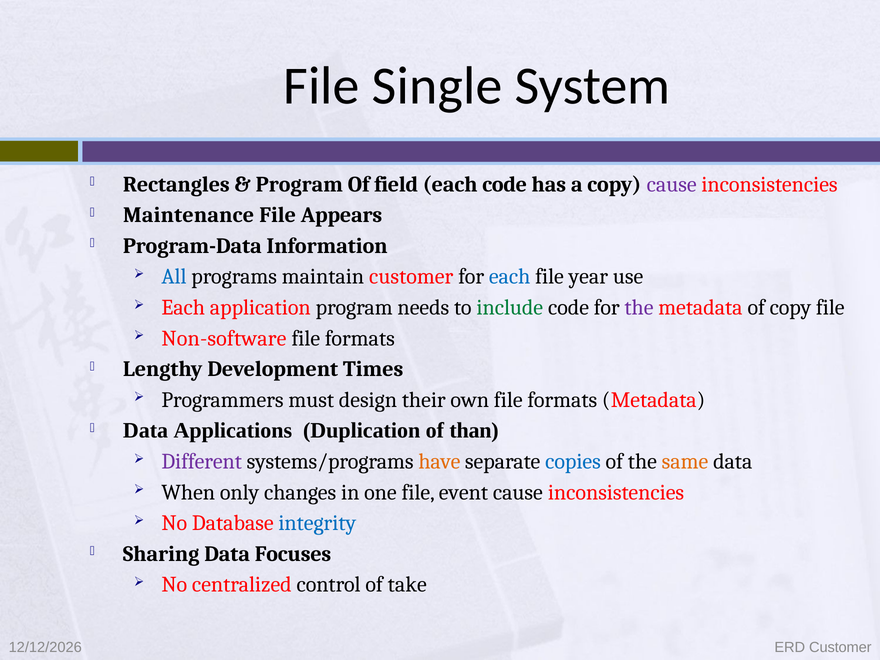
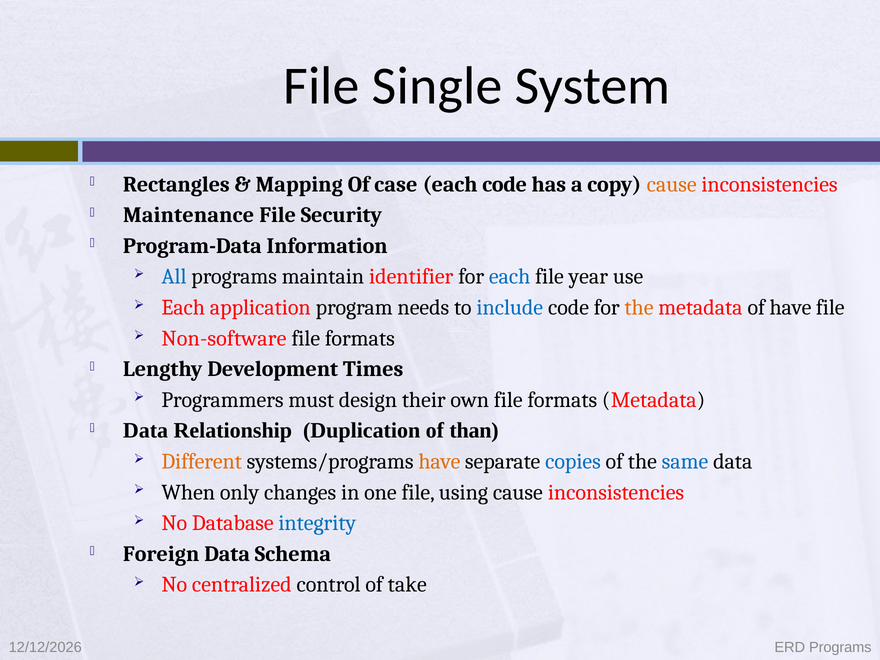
Program: Program -> Mapping (299, 184)
field: field -> case (396, 184)
cause colour: purple -> orange (672, 184)
Appears: Appears -> Security (341, 215)
maintain customer: customer -> identifier (411, 277)
include colour: green -> blue (510, 307)
the colour: purple -> orange (639, 307)
of copy: copy -> have (790, 307)
Applications: Applications -> Relationship (233, 431)
Different colour: purple -> orange (202, 461)
same colour: orange -> blue (685, 461)
event: event -> using (463, 492)
Sharing: Sharing -> Foreign (161, 554)
Focuses: Focuses -> Schema (293, 554)
ERD Customer: Customer -> Programs (840, 647)
